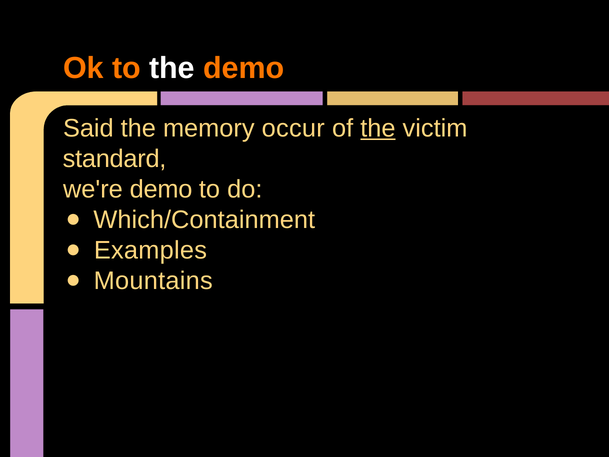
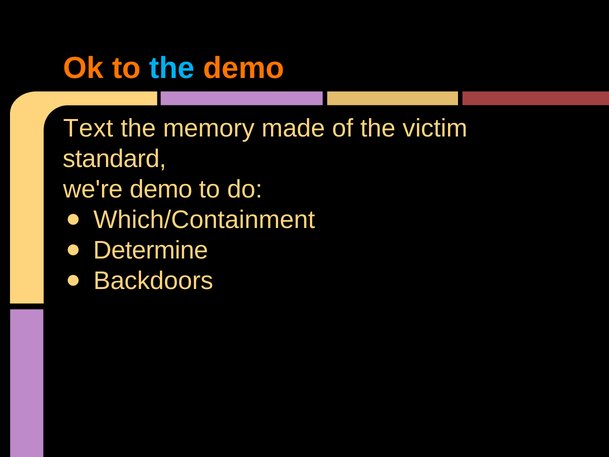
the colour: white -> light blue (172, 68)
Said: Said -> Text (88, 128)
occur: occur -> made (293, 128)
the underline: present -> none (378, 128)
Examples: Examples -> Determine (151, 250)
Mountains: Mountains -> Backdoors (153, 281)
